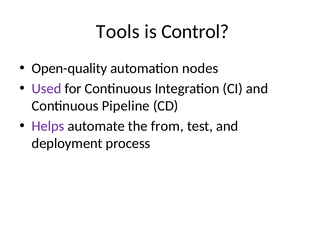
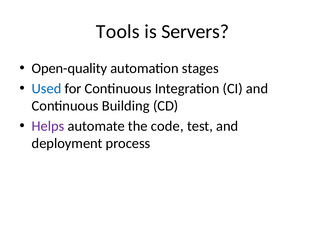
Control: Control -> Servers (195, 31)
nodes: nodes -> stages (200, 68)
Used colour: purple -> blue (47, 88)
Pipeline: Pipeline -> Building (126, 106)
from: from -> code (167, 126)
